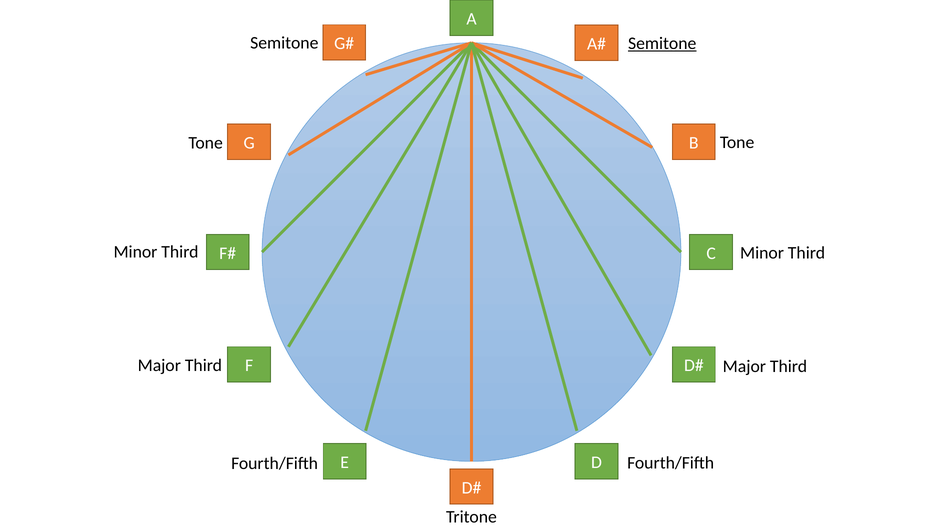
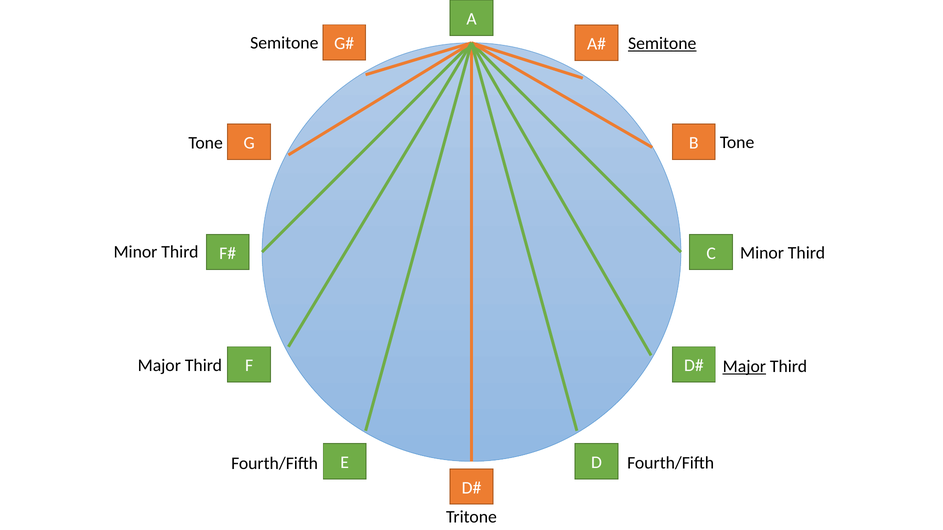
Major underline: none -> present (744, 367)
